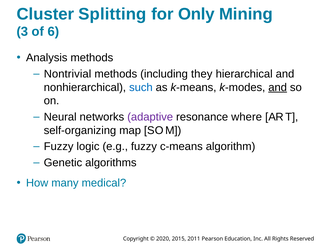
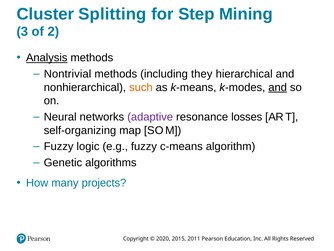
Only: Only -> Step (196, 14)
6: 6 -> 2 (53, 32)
Analysis underline: none -> present (47, 58)
such colour: blue -> orange (141, 87)
where: where -> losses (247, 117)
medical: medical -> projects (104, 183)
